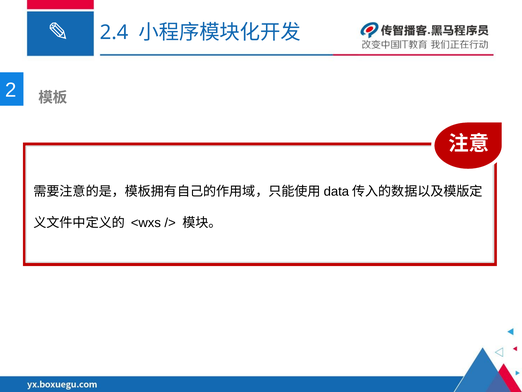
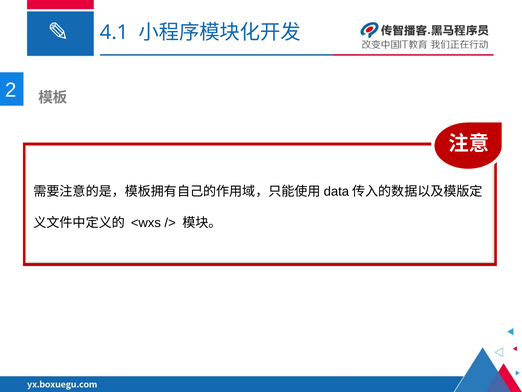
2.4: 2.4 -> 4.1 (114, 32)
